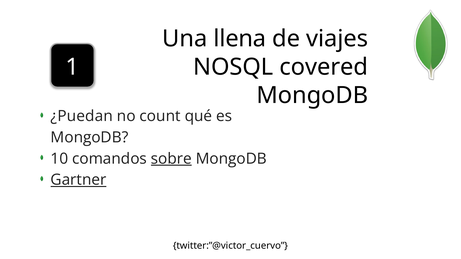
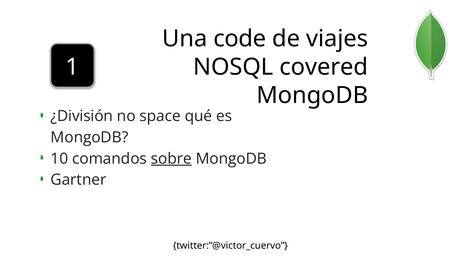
llena: llena -> code (240, 39)
¿Puedan: ¿Puedan -> ¿División (82, 116)
count: count -> space (160, 116)
Gartner underline: present -> none (79, 180)
